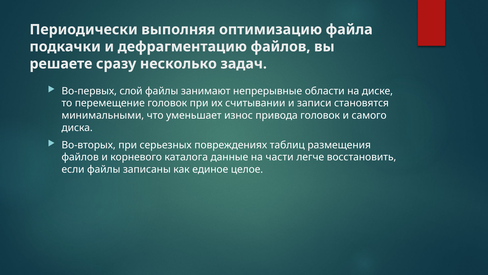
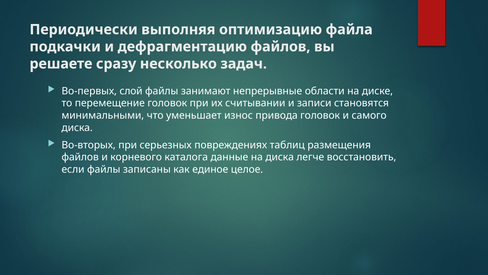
на части: части -> диска (280, 157)
